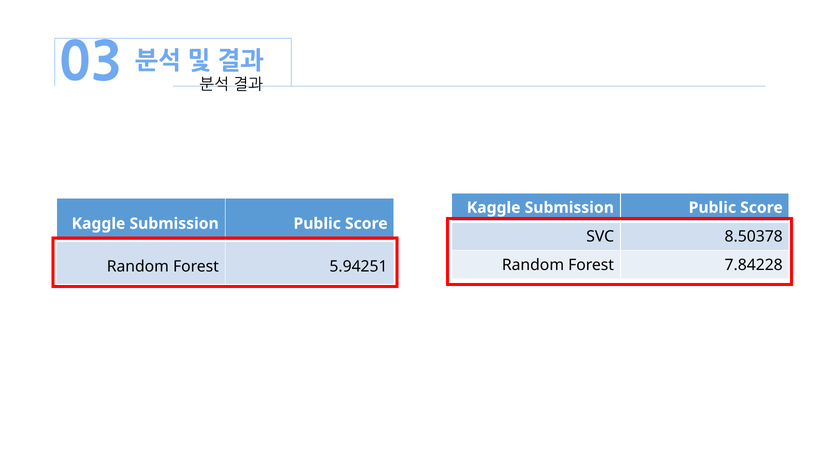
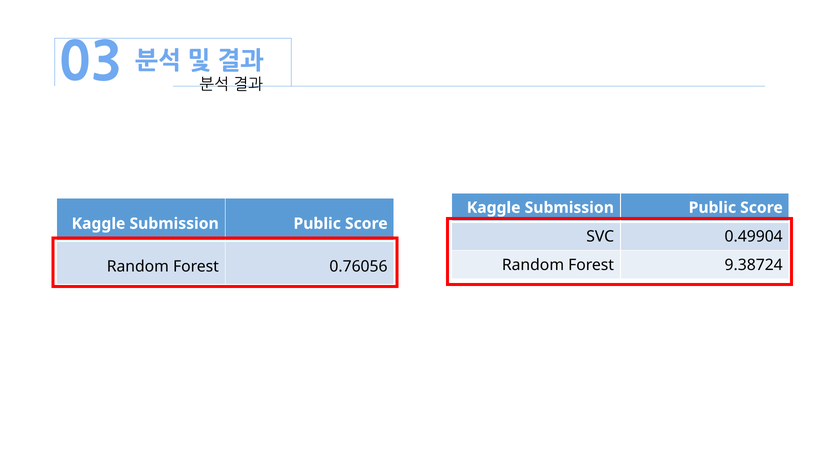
8.50378: 8.50378 -> 0.49904 (754, 236)
7.84228: 7.84228 -> 9.38724 (754, 265)
5.94251: 5.94251 -> 0.76056 (359, 266)
